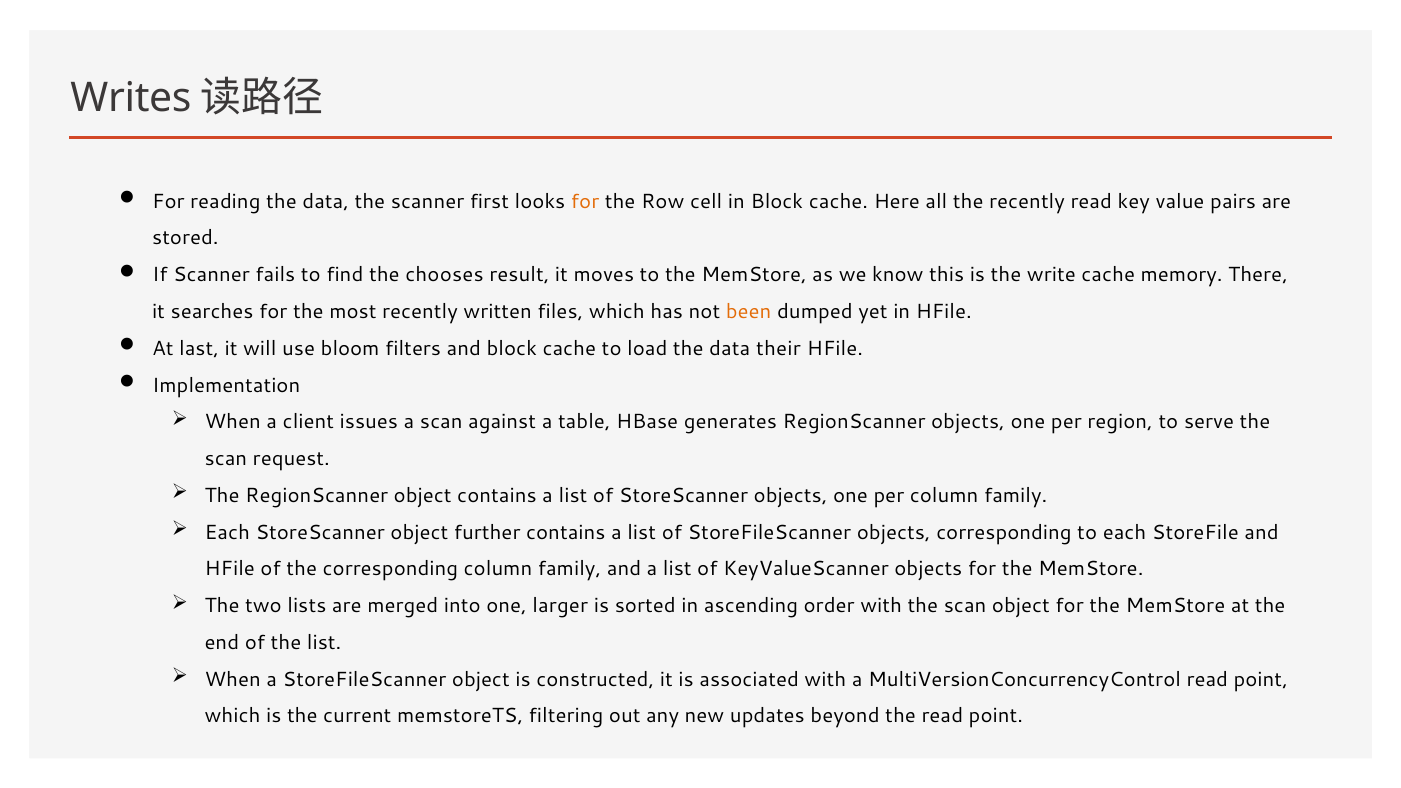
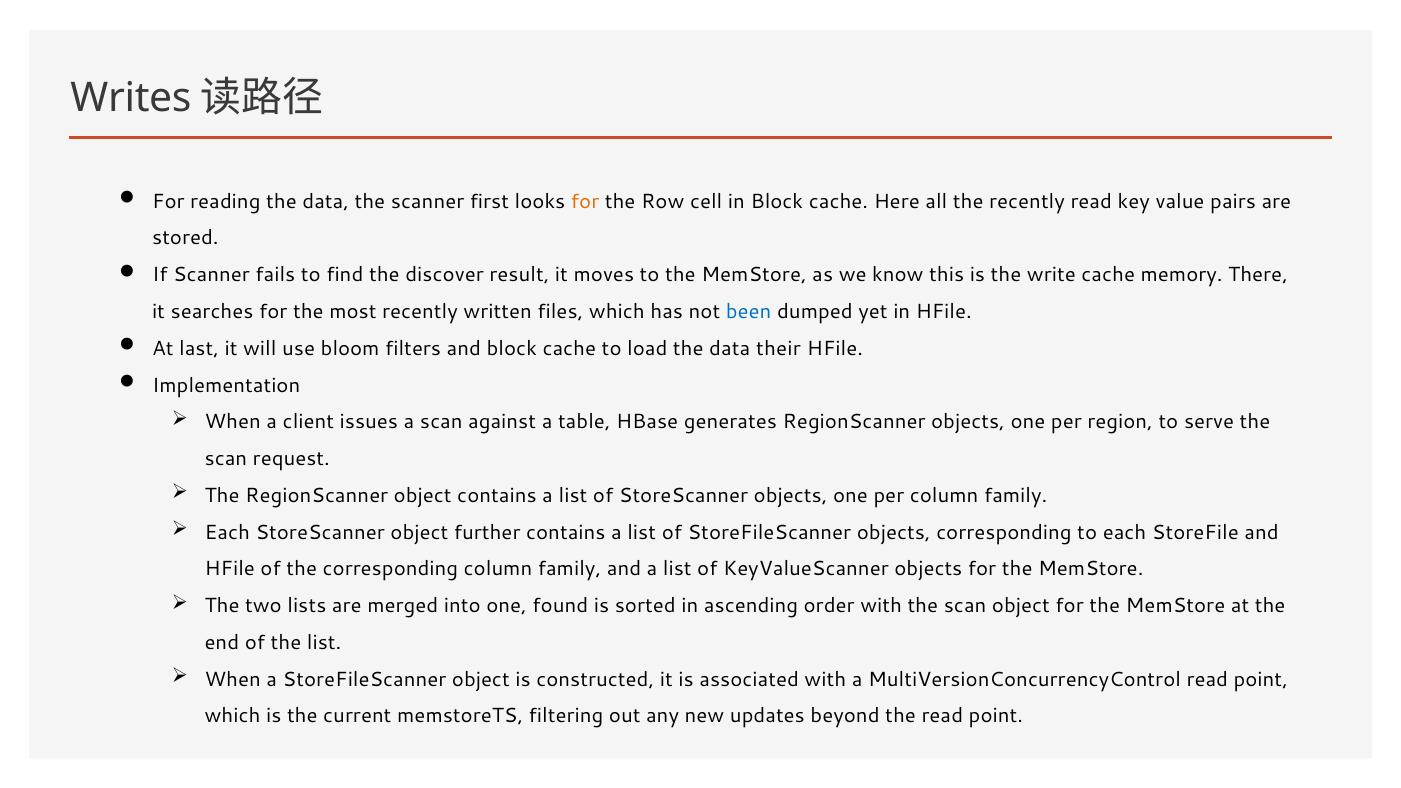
chooses: chooses -> discover (445, 275)
been colour: orange -> blue (749, 312)
larger: larger -> found (560, 606)
